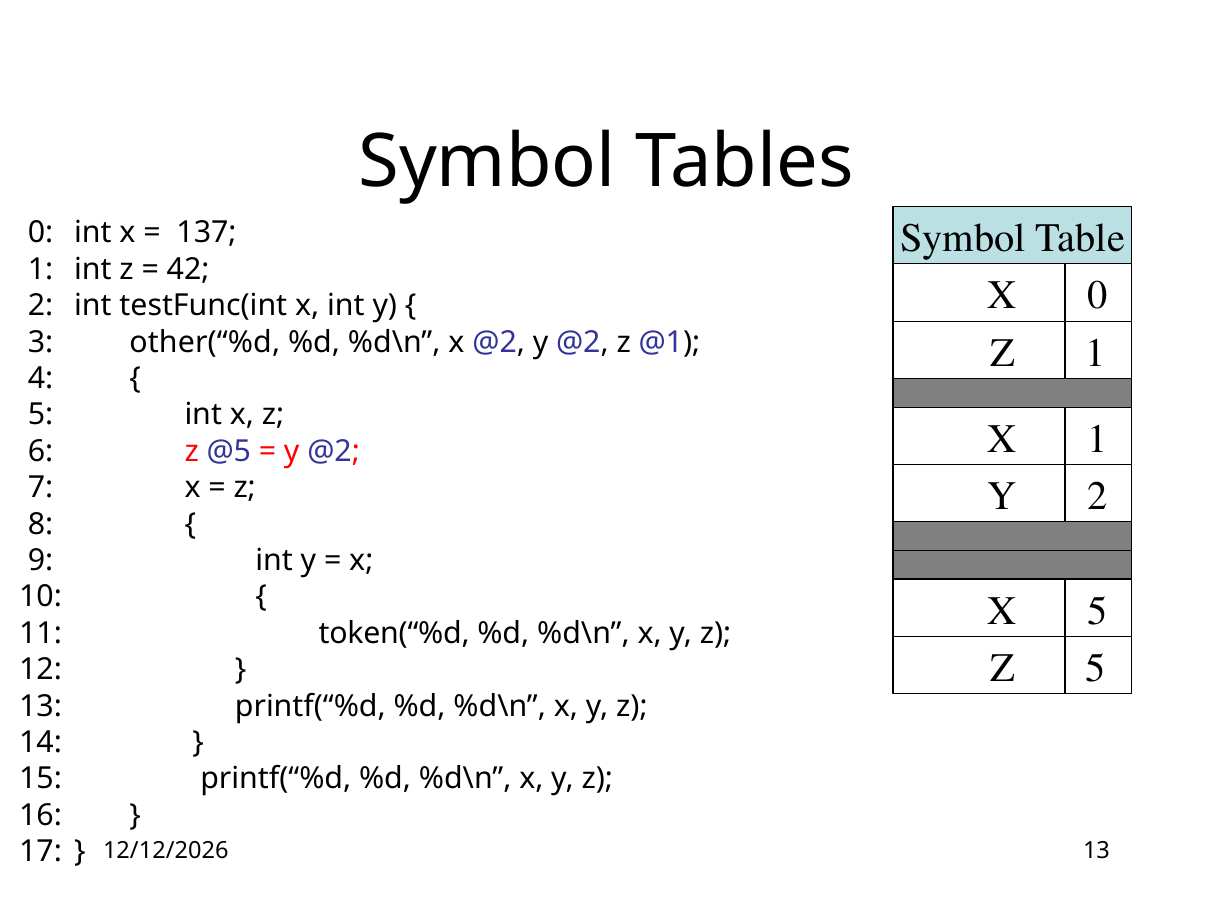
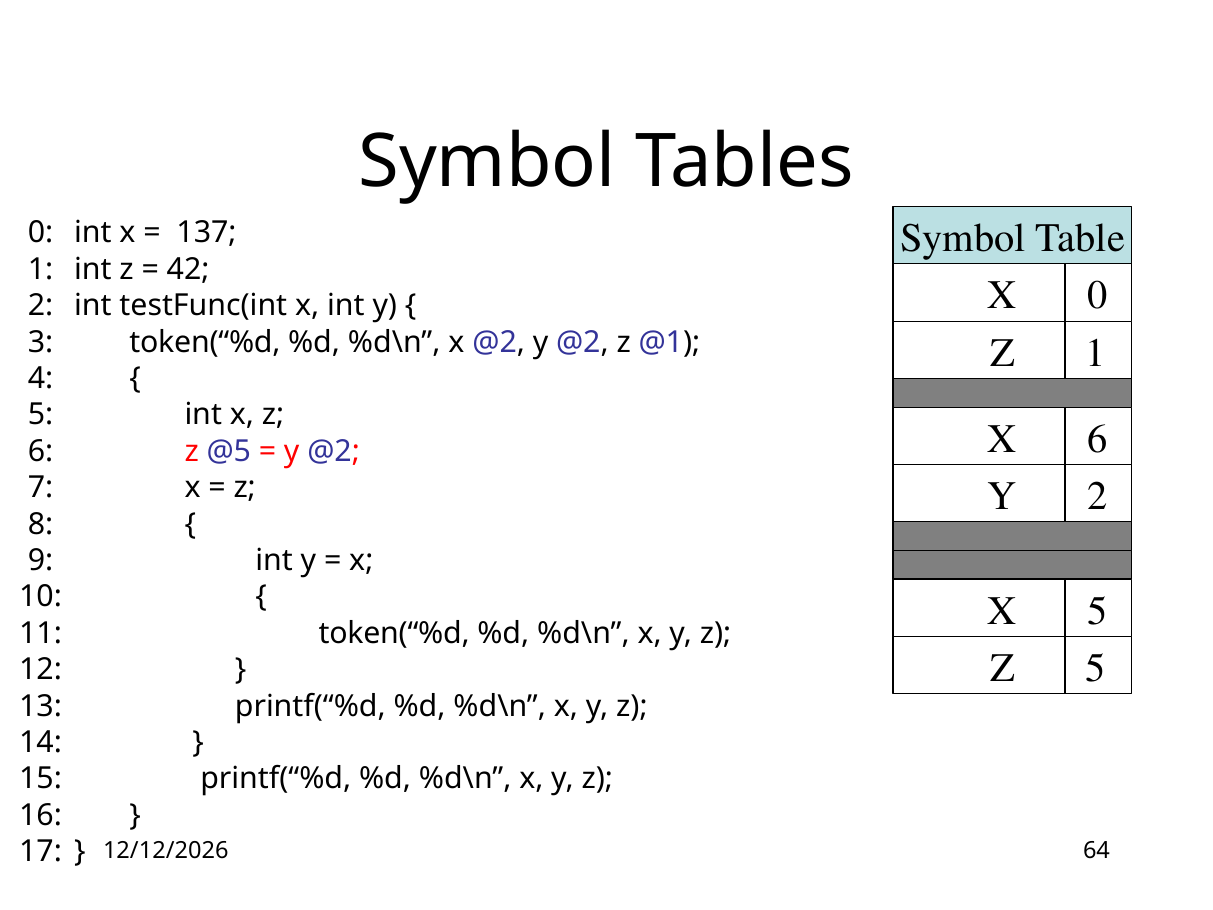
other(“%d: other(“%d -> token(“%d (205, 342)
X 1: 1 -> 6 (1098, 439)
13: 13 -> 64 (1096, 851)
